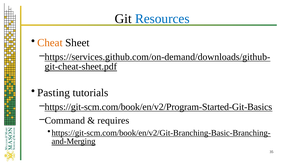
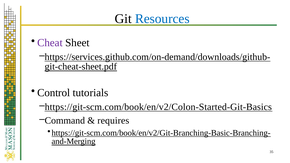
Cheat colour: orange -> purple (50, 43)
Pasting: Pasting -> Control (54, 93)
https://git-scm.com/book/en/v2/Program-Started-Git-Basics: https://git-scm.com/book/en/v2/Program-Started-Git-Basics -> https://git-scm.com/book/en/v2/Colon-Started-Git-Basics (158, 107)
